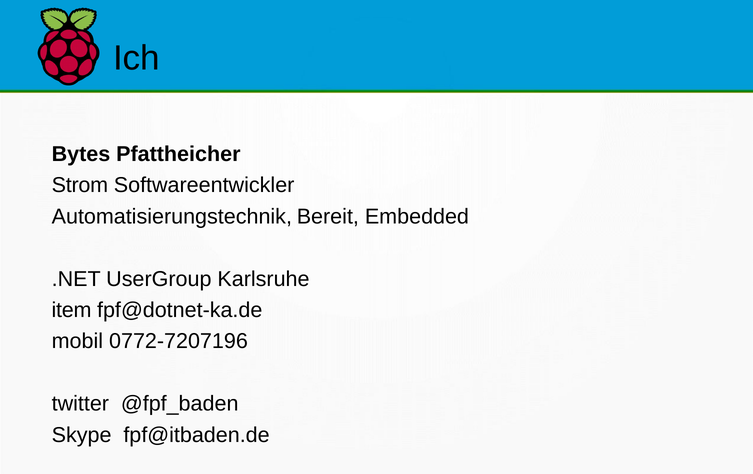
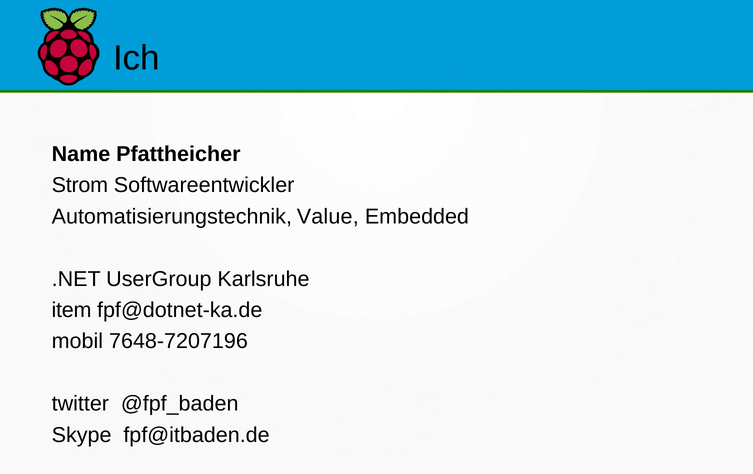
Bytes: Bytes -> Name (81, 154)
Bereit: Bereit -> Value (328, 217)
0772-7207196: 0772-7207196 -> 7648-7207196 (178, 342)
